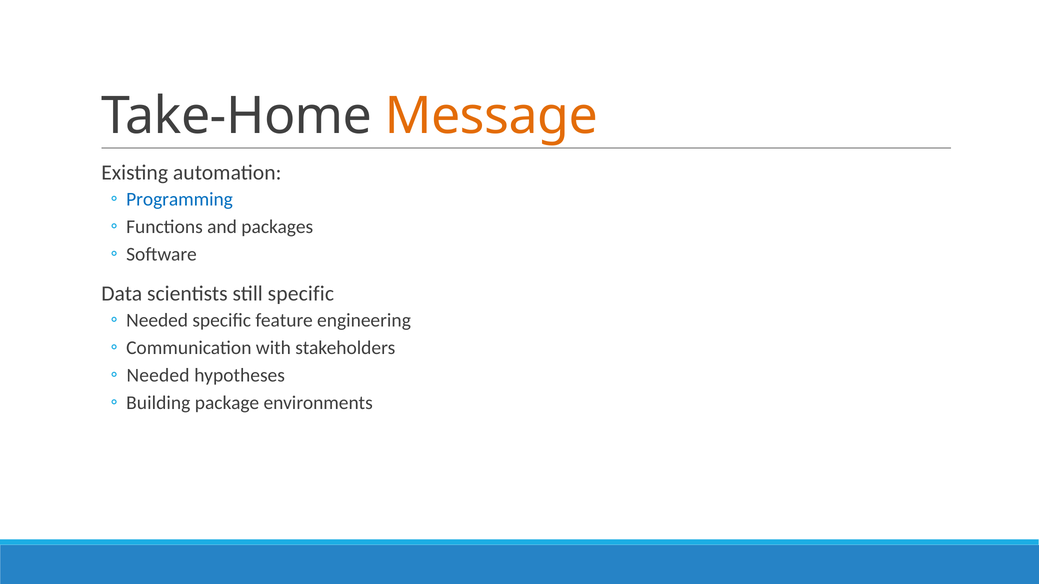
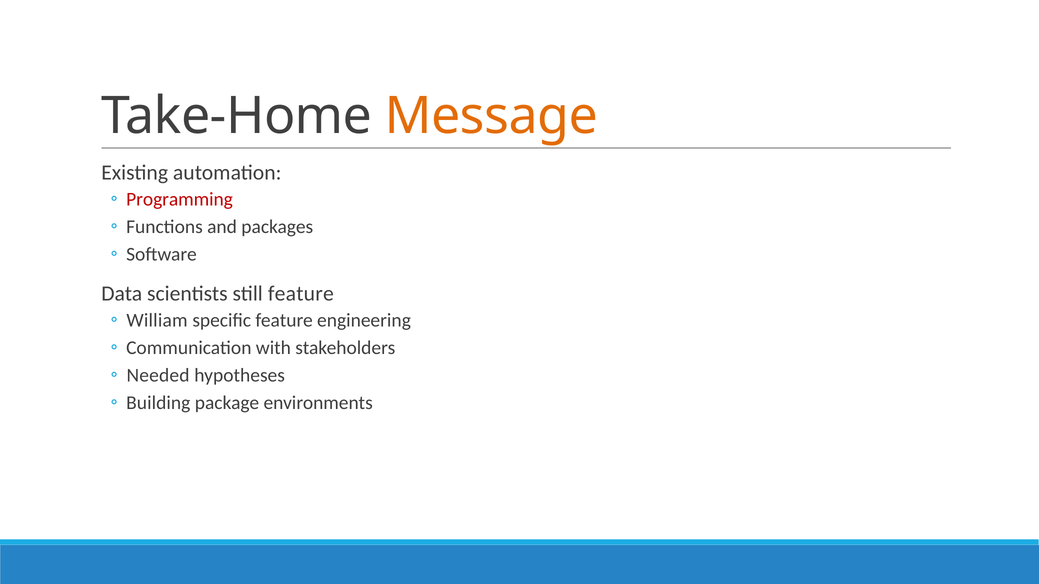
Programming colour: blue -> red (180, 199)
still specific: specific -> feature (301, 294)
Needed: Needed -> William (157, 321)
